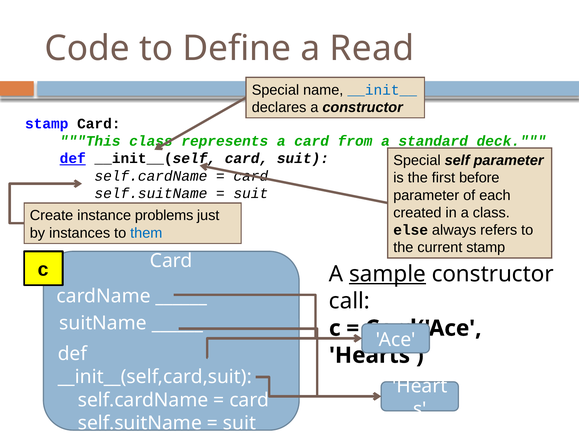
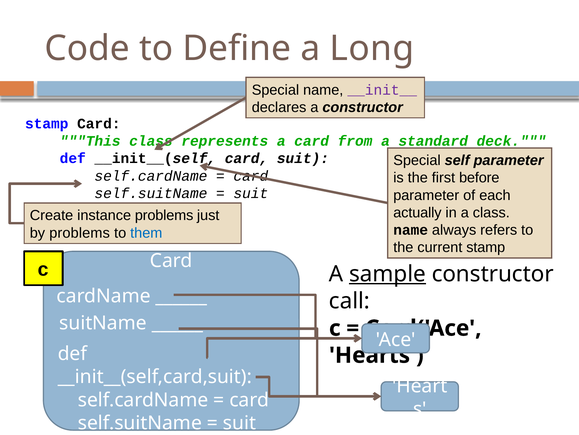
Read: Read -> Long (372, 48)
__init__ colour: blue -> purple (382, 90)
def underline: present -> none (73, 158)
created: created -> actually (417, 212)
else: else -> name (411, 230)
by instances: instances -> problems (80, 233)
